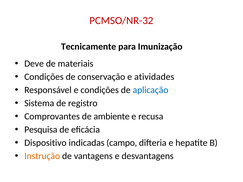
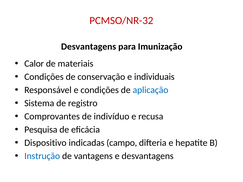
Tecnicamente: Tecnicamente -> Desvantagens (89, 47)
Deve: Deve -> Calor (34, 64)
atividades: atividades -> individuais (154, 77)
ambiente: ambiente -> indivíduo (112, 117)
Instrução colour: orange -> blue (42, 156)
